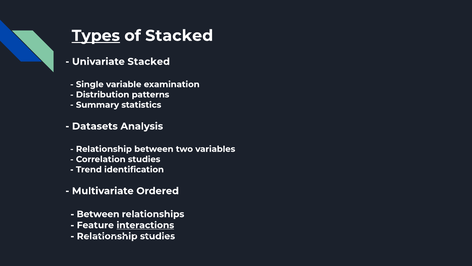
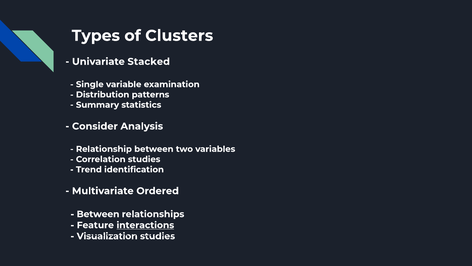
Types underline: present -> none (96, 36)
of Stacked: Stacked -> Clusters (179, 36)
Datasets: Datasets -> Consider (95, 126)
Relationship: Relationship -> Visualization (107, 236)
